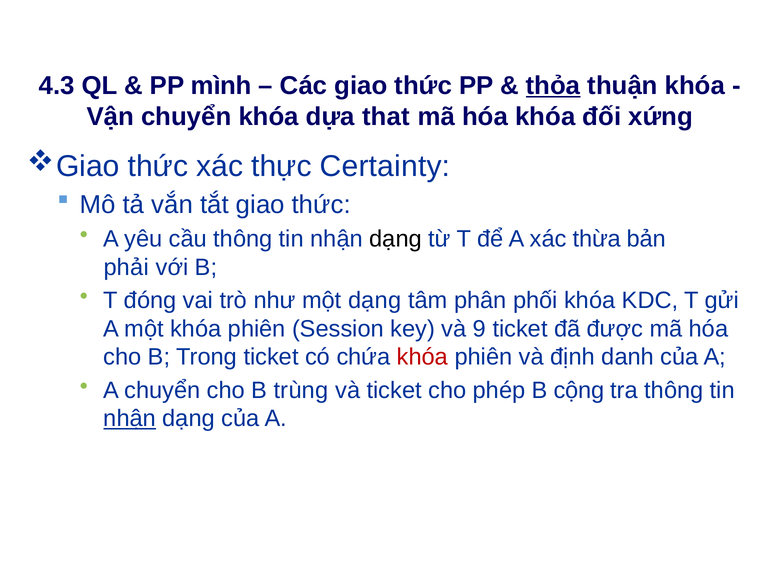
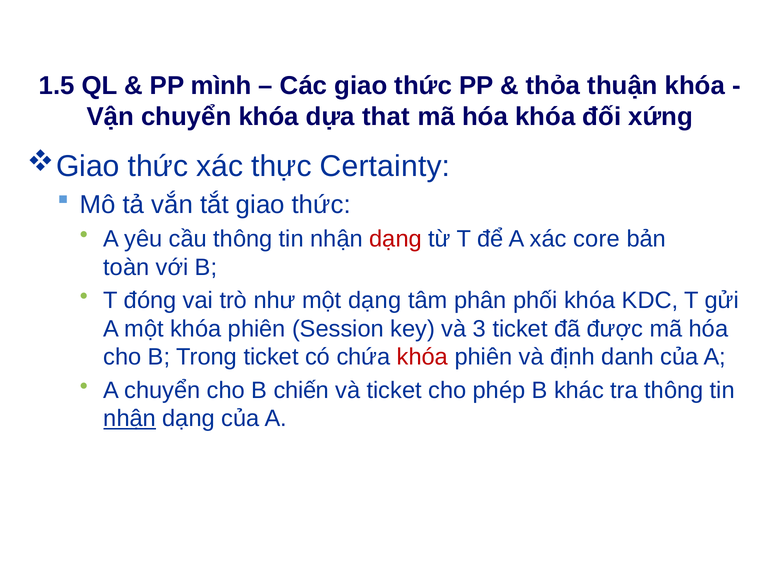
4.3: 4.3 -> 1.5 (57, 86)
thỏa underline: present -> none (553, 86)
dạng colour: black -> red (396, 239)
thừa: thừa -> core (597, 239)
phải: phải -> toàn (126, 267)
9: 9 -> 3 (479, 328)
trùng: trùng -> chiến (301, 390)
cộng: cộng -> khác (579, 390)
